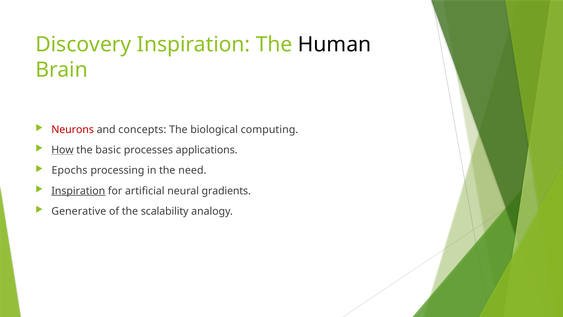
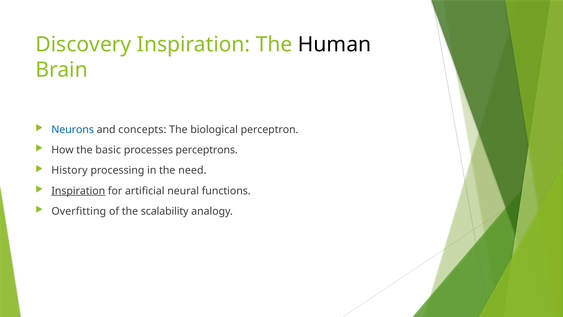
Neurons colour: red -> blue (73, 129)
computing: computing -> perceptron (270, 129)
How underline: present -> none (62, 150)
applications: applications -> perceptrons (207, 150)
Epochs: Epochs -> History (69, 170)
gradients: gradients -> functions (226, 191)
Generative: Generative -> Overfitting (79, 211)
